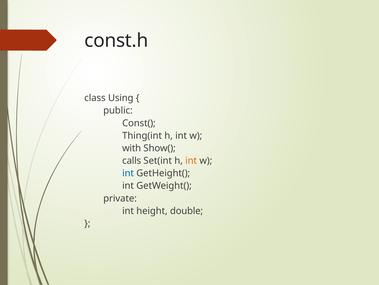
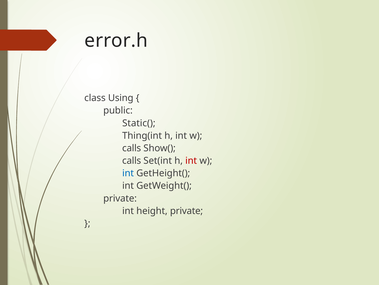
const.h: const.h -> error.h (116, 40)
Const(: Const( -> Static( (139, 123)
with: with -> calls (132, 148)
int colour: orange -> red (191, 160)
height double: double -> private (187, 210)
